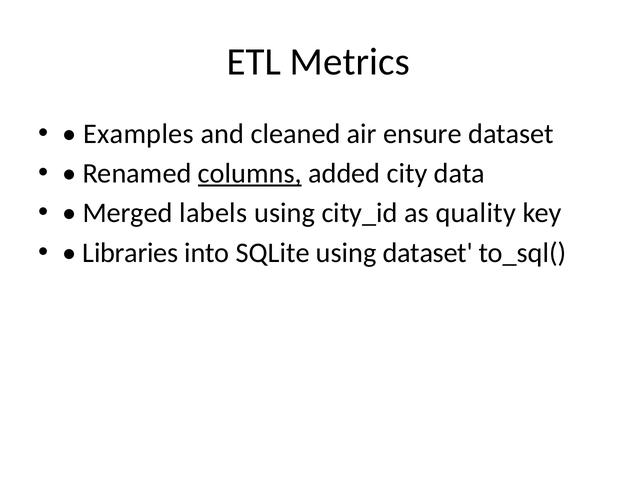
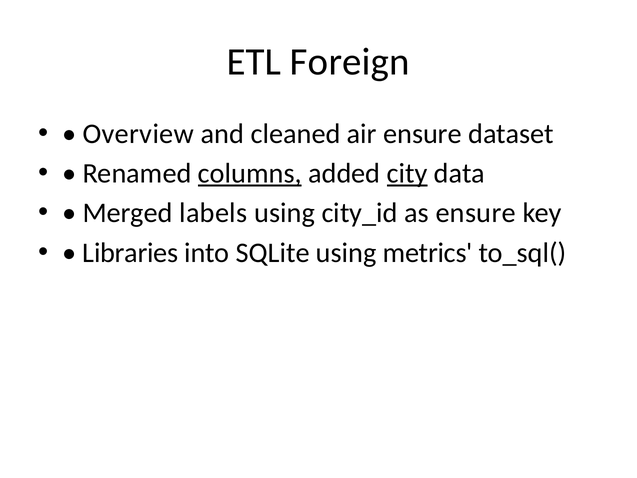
Metrics: Metrics -> Foreign (350, 62)
Examples: Examples -> Overview (138, 134)
city underline: none -> present (407, 173)
as quality: quality -> ensure (476, 213)
using dataset: dataset -> metrics (428, 253)
